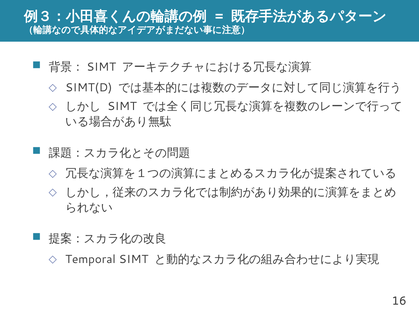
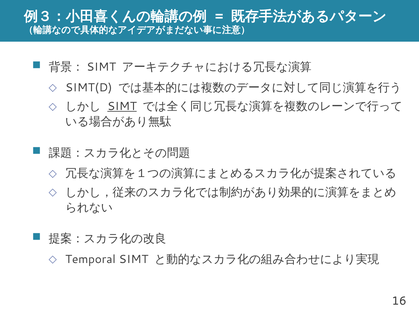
SIMT underline: none -> present (122, 107)
